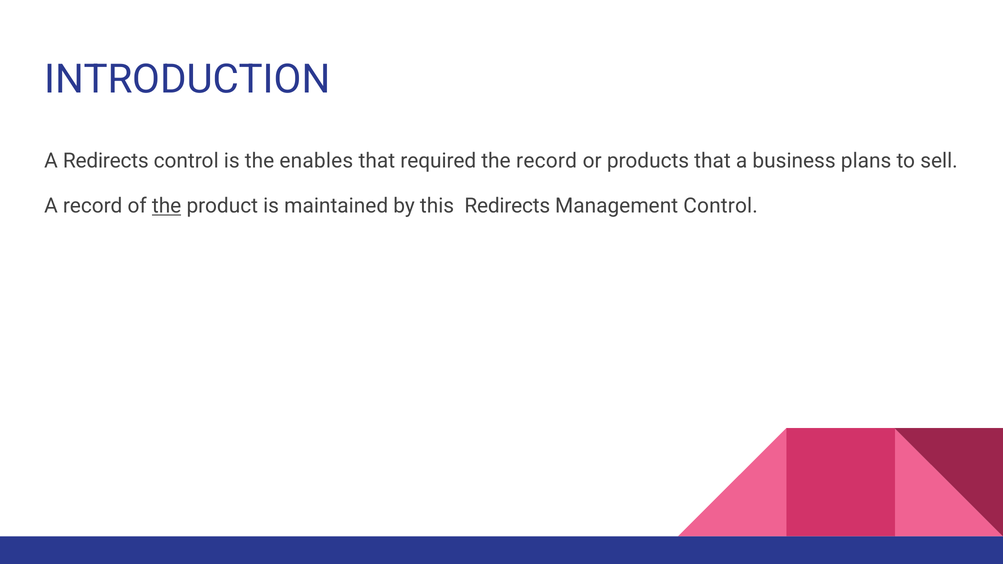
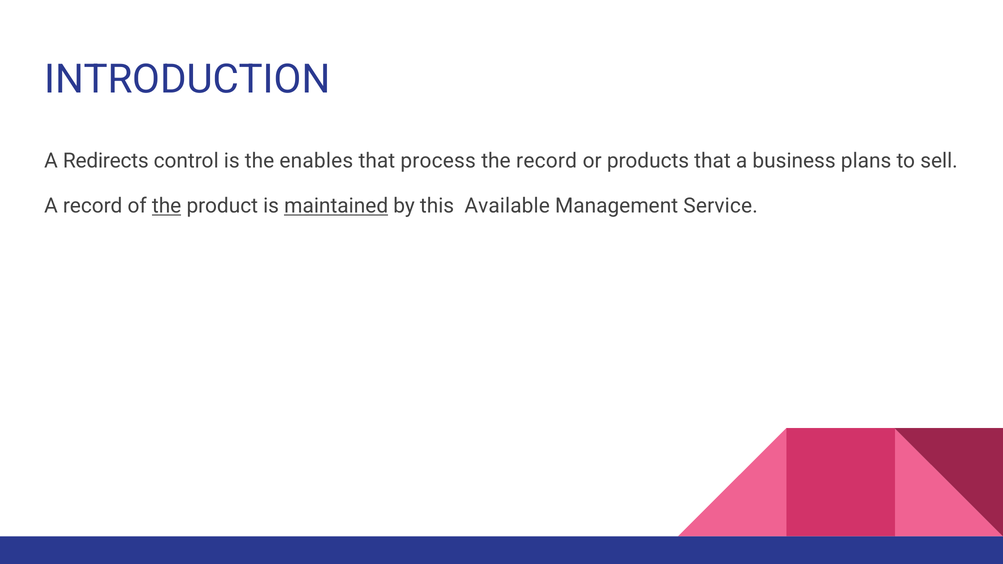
required: required -> process (438, 161)
maintained underline: none -> present (336, 206)
this Redirects: Redirects -> Available (507, 206)
Management Control: Control -> Service (721, 206)
